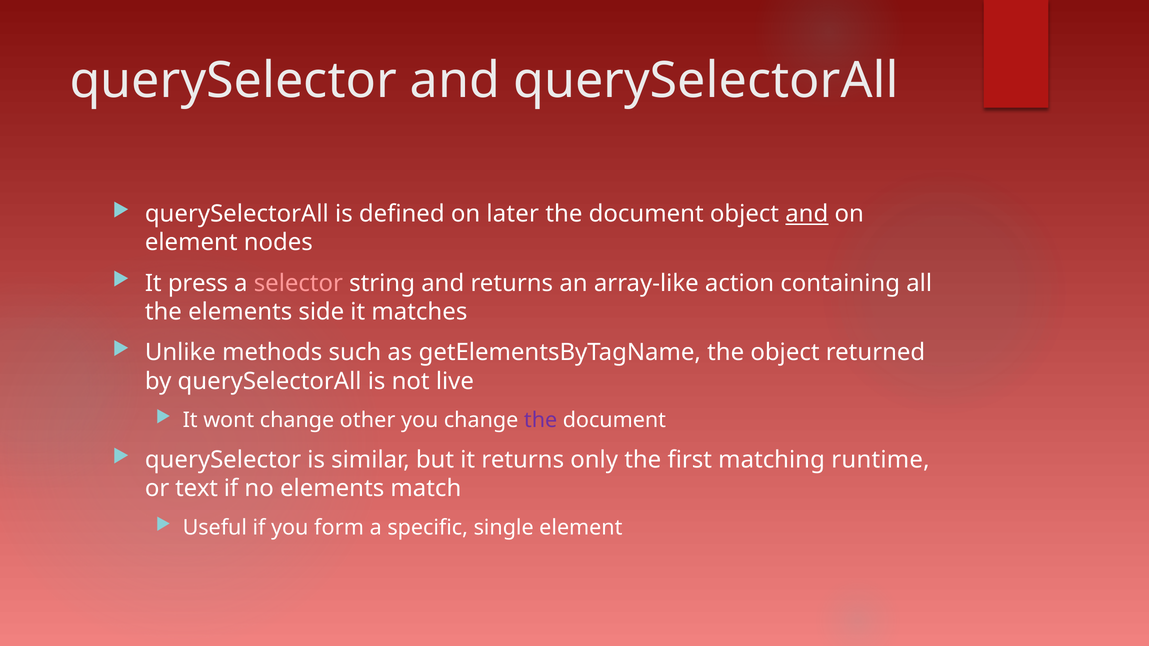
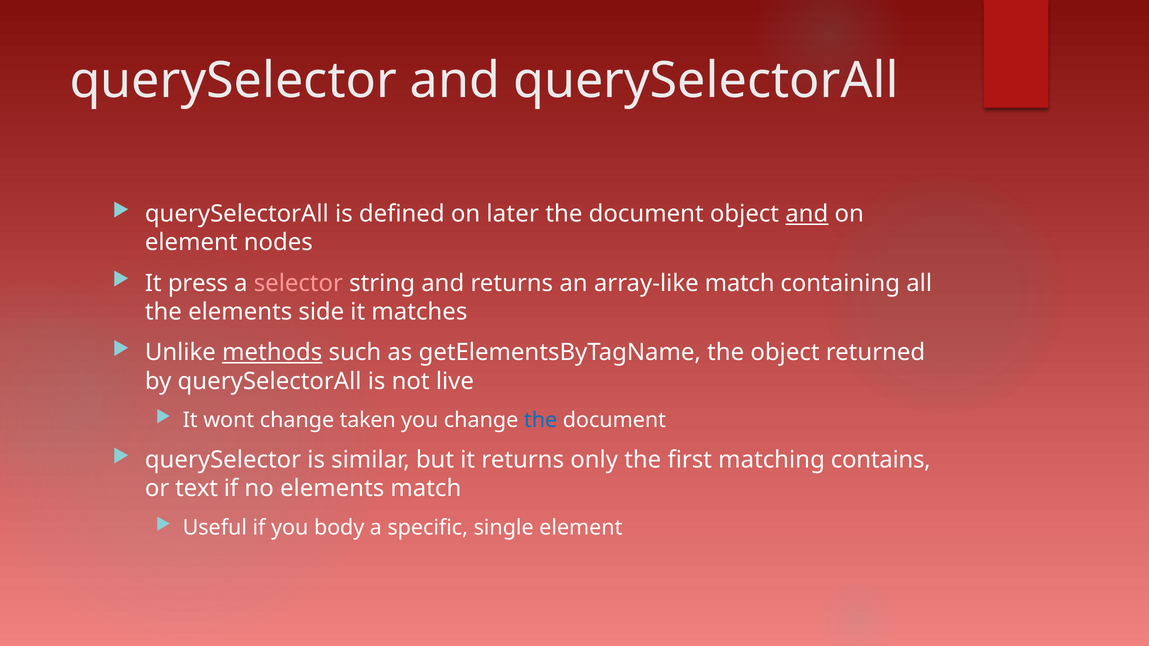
array-like action: action -> match (740, 283)
methods underline: none -> present (272, 353)
other: other -> taken (368, 421)
the colour: purple -> blue (541, 421)
runtime: runtime -> contains (881, 460)
form: form -> body (339, 528)
